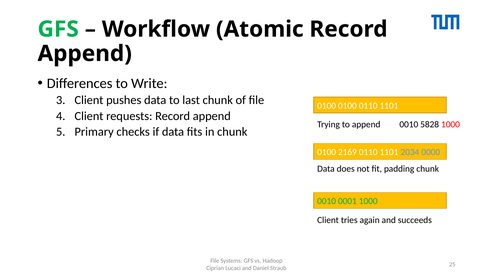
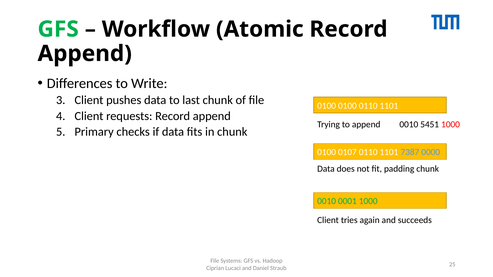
5828: 5828 -> 5451 (430, 125)
2169: 2169 -> 0107 (347, 152)
2034: 2034 -> 7387 (410, 152)
